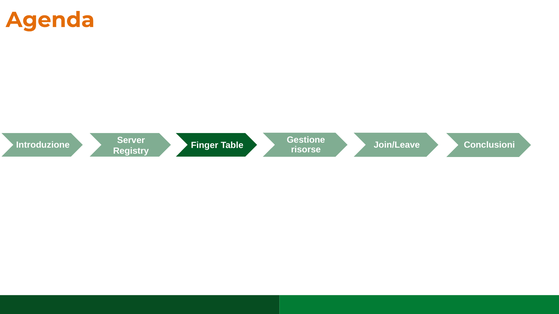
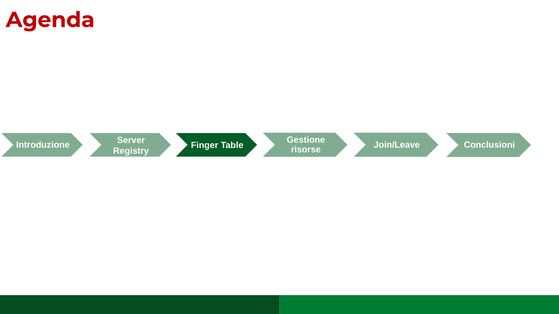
Agenda colour: orange -> red (50, 20)
